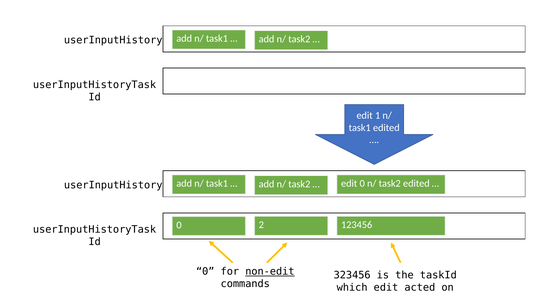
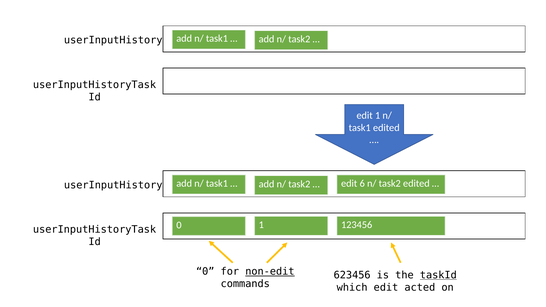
edit 0: 0 -> 6 (362, 184)
0 2: 2 -> 1 (261, 225)
323456: 323456 -> 623456 (352, 275)
taskId underline: none -> present (438, 275)
